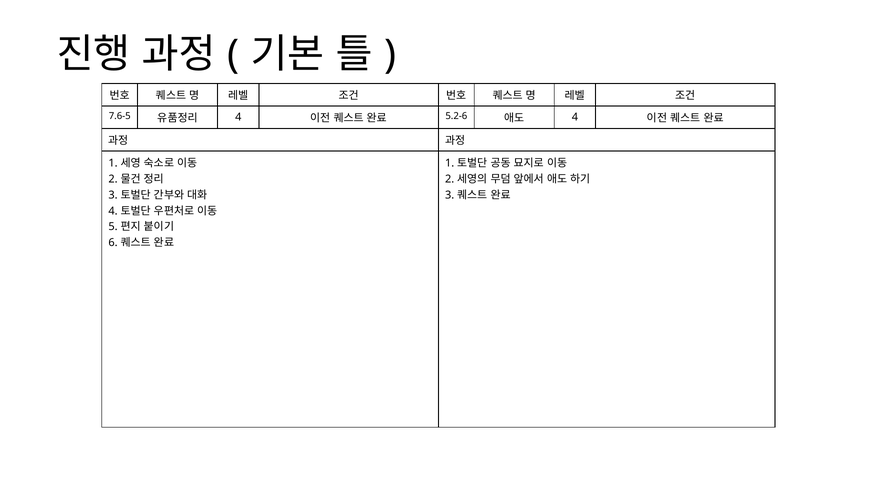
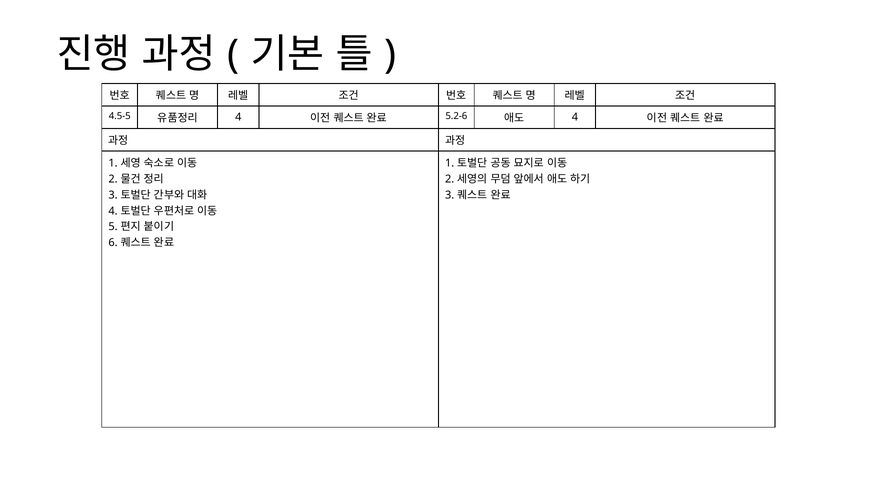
7.6-5: 7.6-5 -> 4.5-5 (120, 116)
